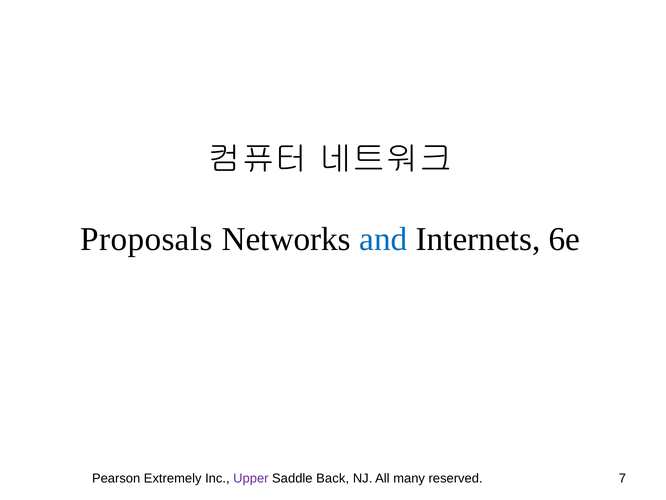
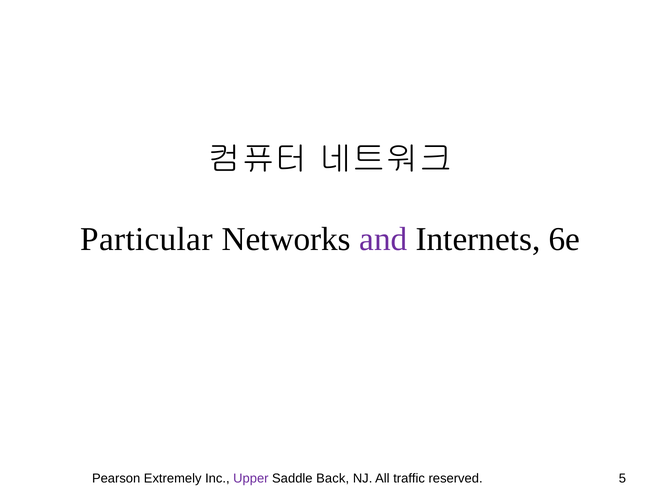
Proposals: Proposals -> Particular (147, 239)
and colour: blue -> purple (383, 239)
many: many -> traffic (409, 478)
7: 7 -> 5 (622, 478)
